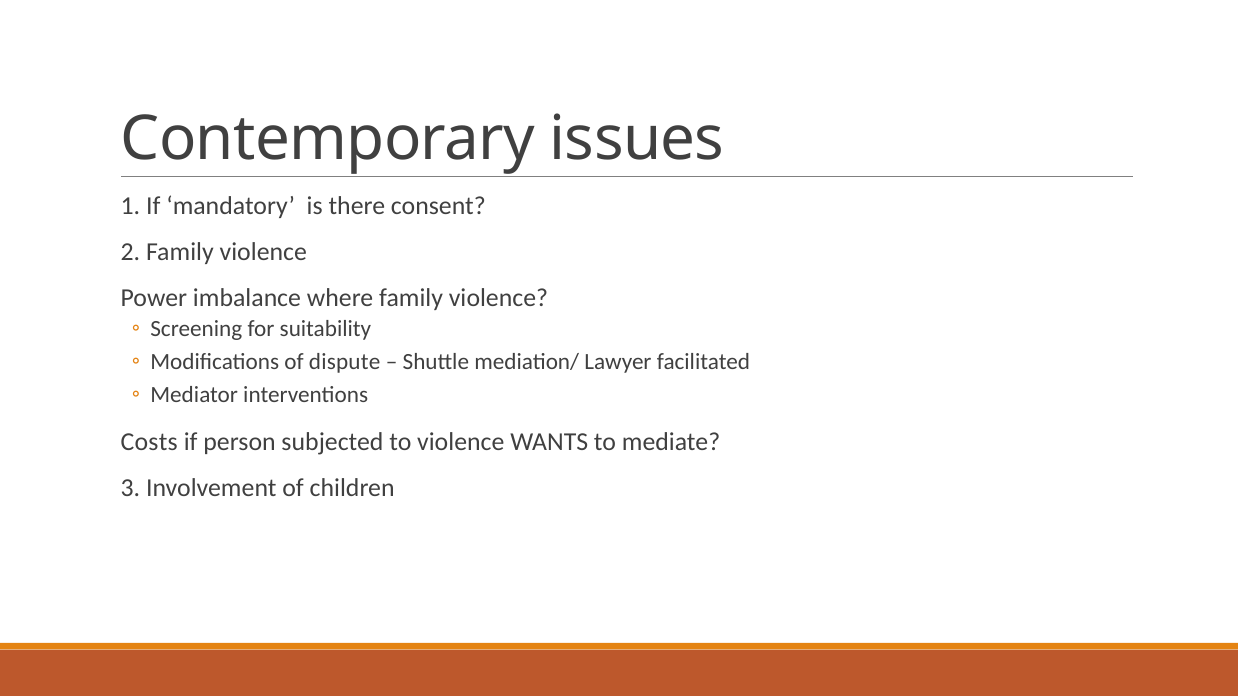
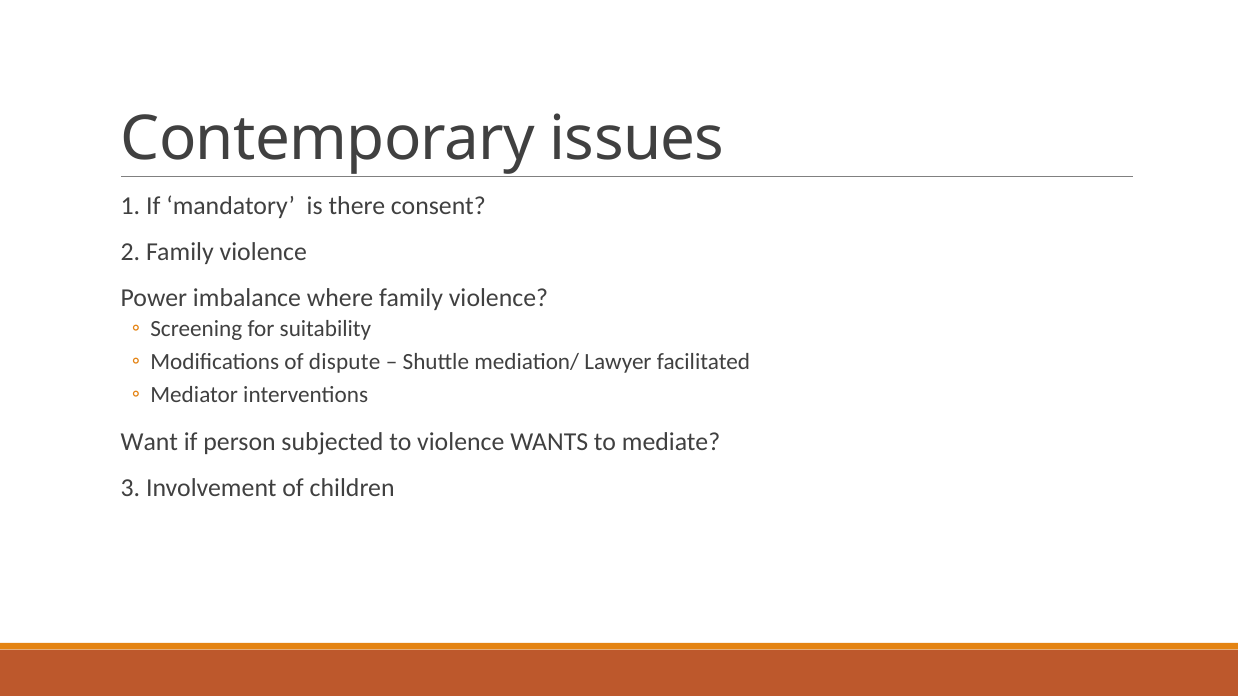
Costs: Costs -> Want (149, 442)
